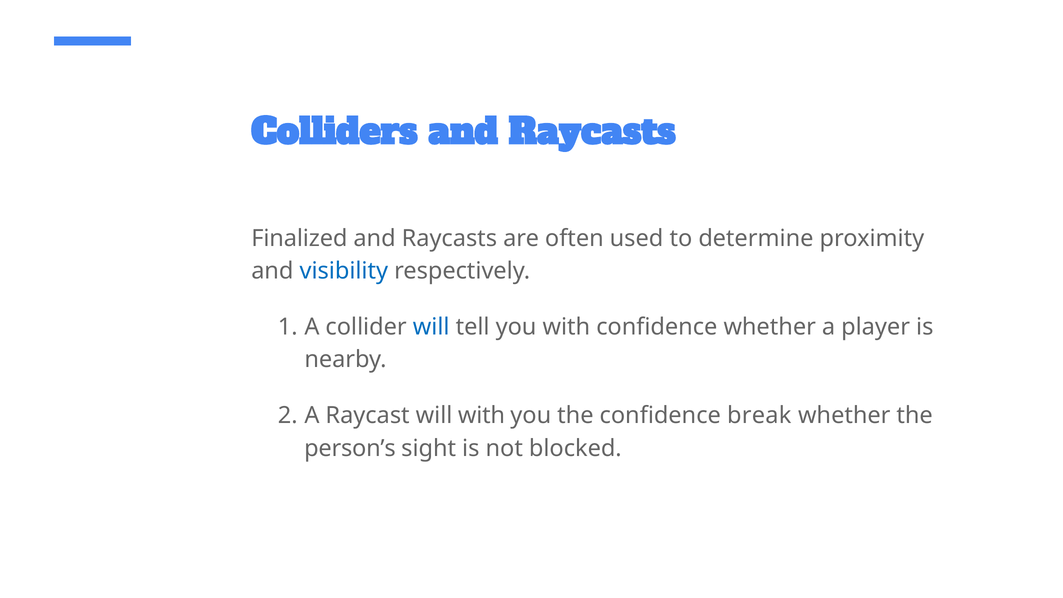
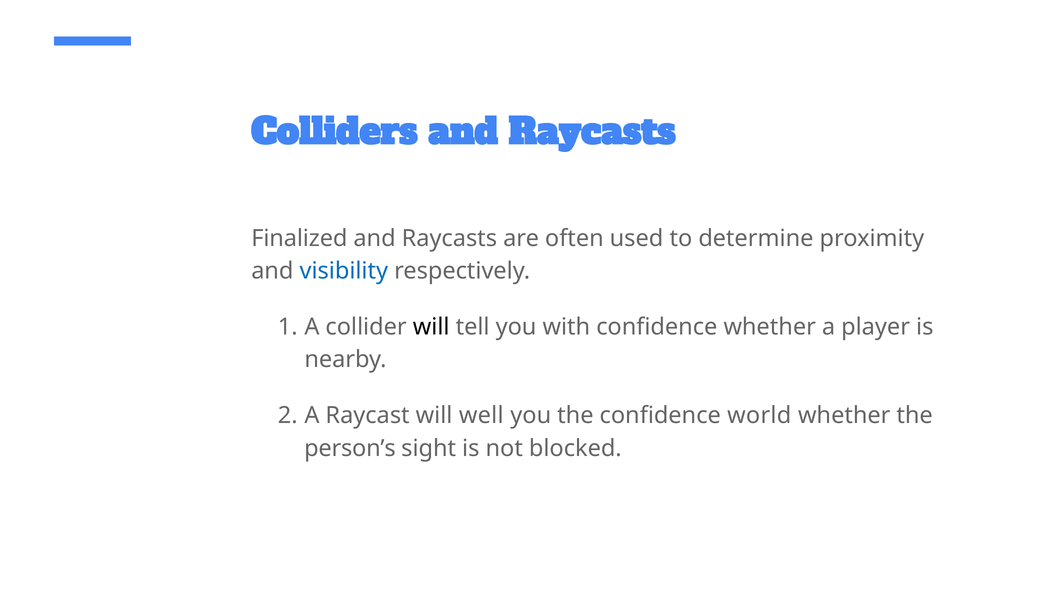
will colour: blue -> black (431, 327)
will with: with -> well (481, 416)
break: break -> world (759, 416)
